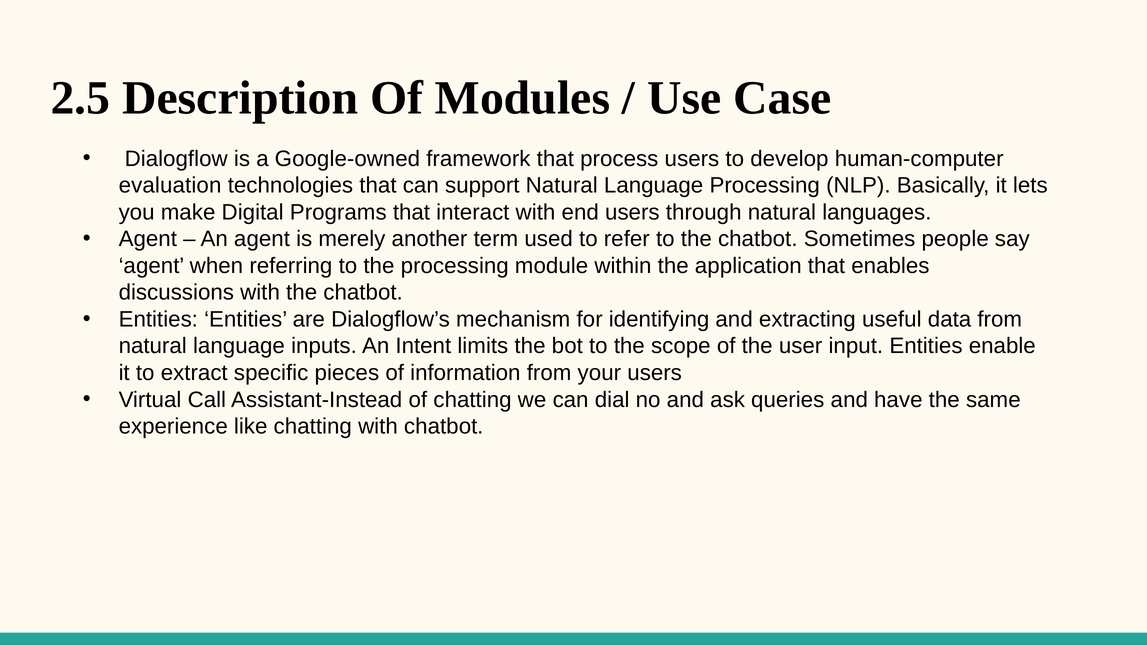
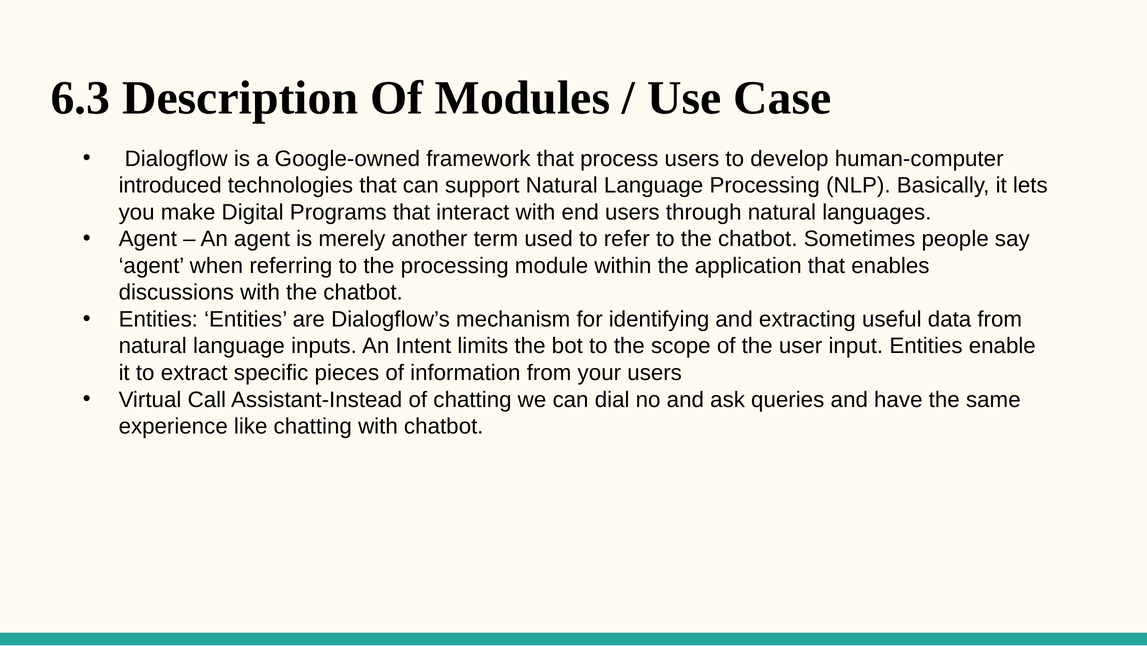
2.5: 2.5 -> 6.3 (80, 98)
evaluation: evaluation -> introduced (170, 185)
